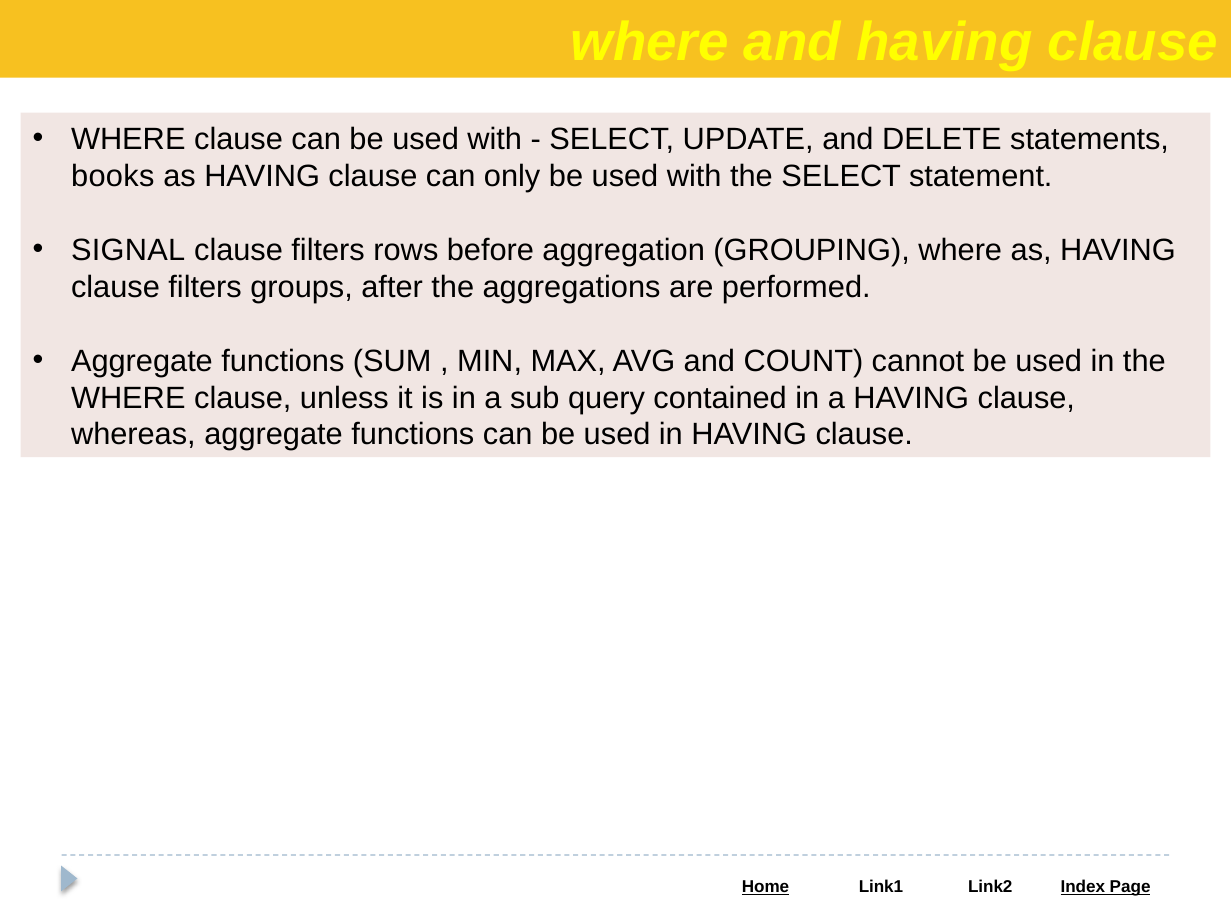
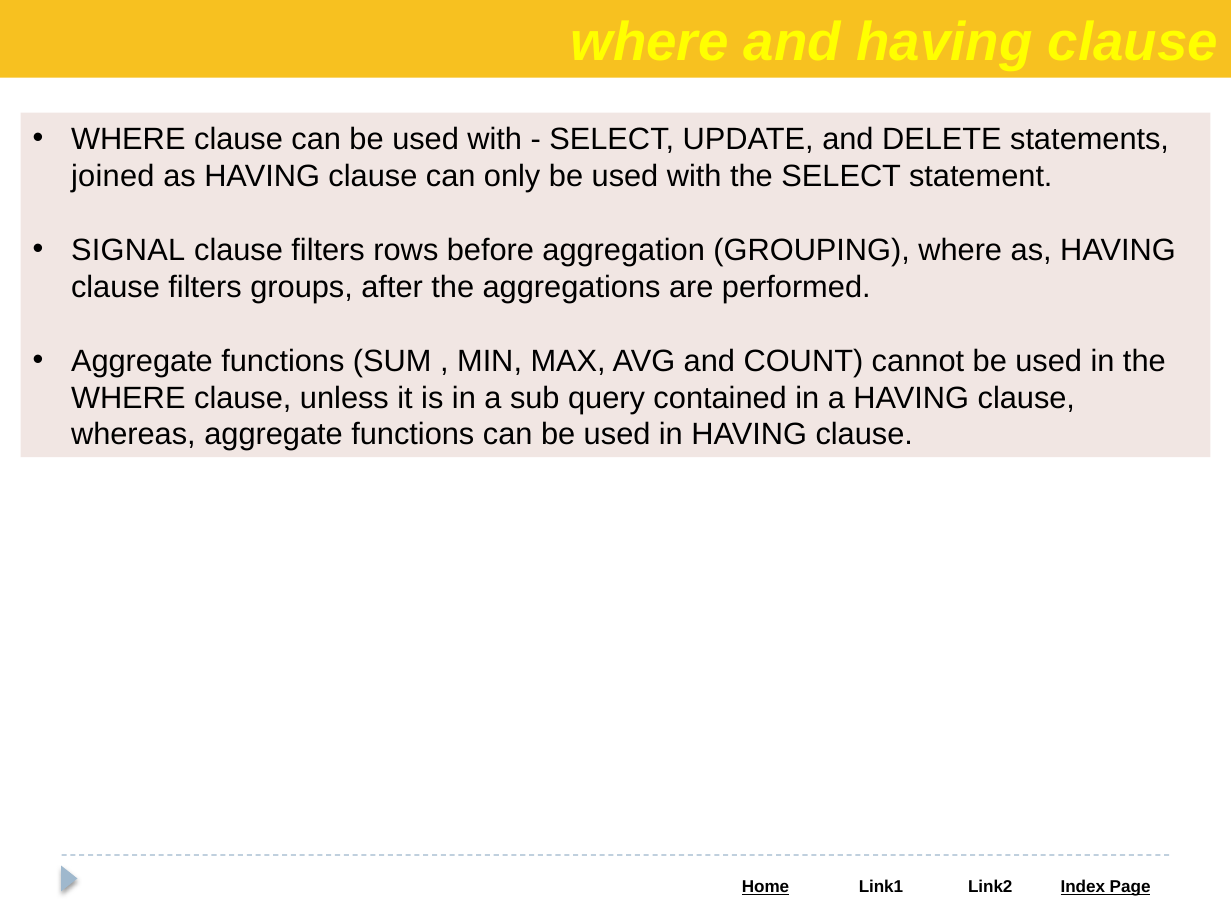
books: books -> joined (113, 176)
